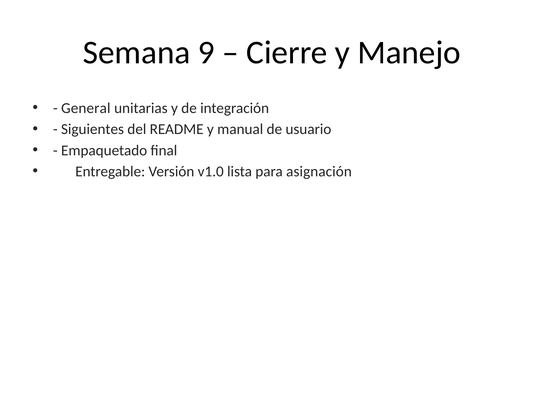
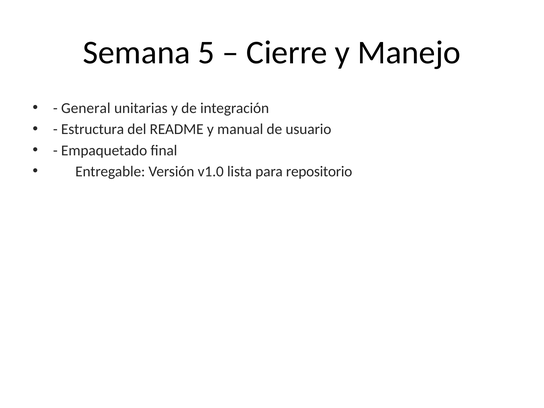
9: 9 -> 5 (206, 53)
Siguientes: Siguientes -> Estructura (93, 129)
asignación: asignación -> repositorio (319, 172)
